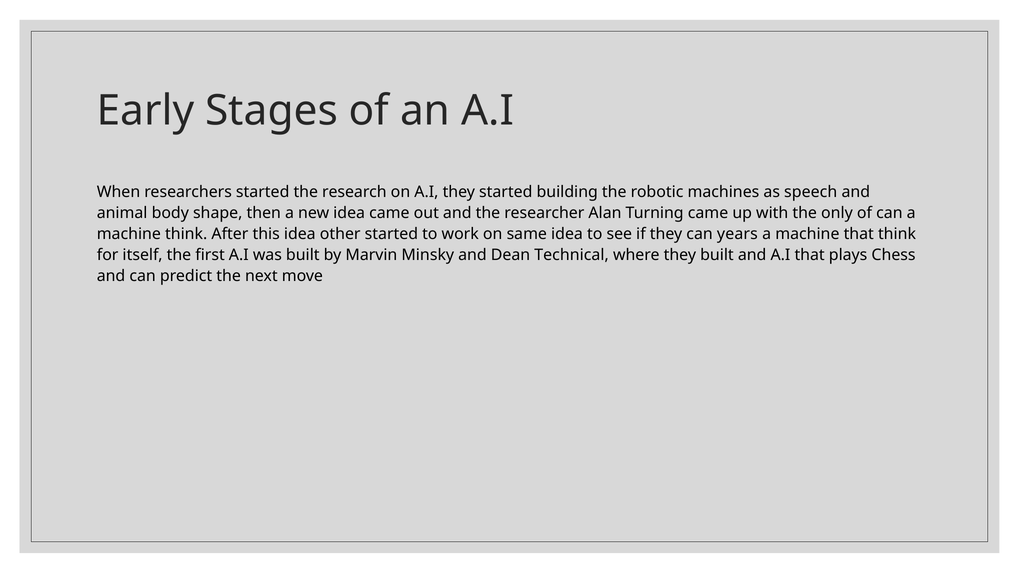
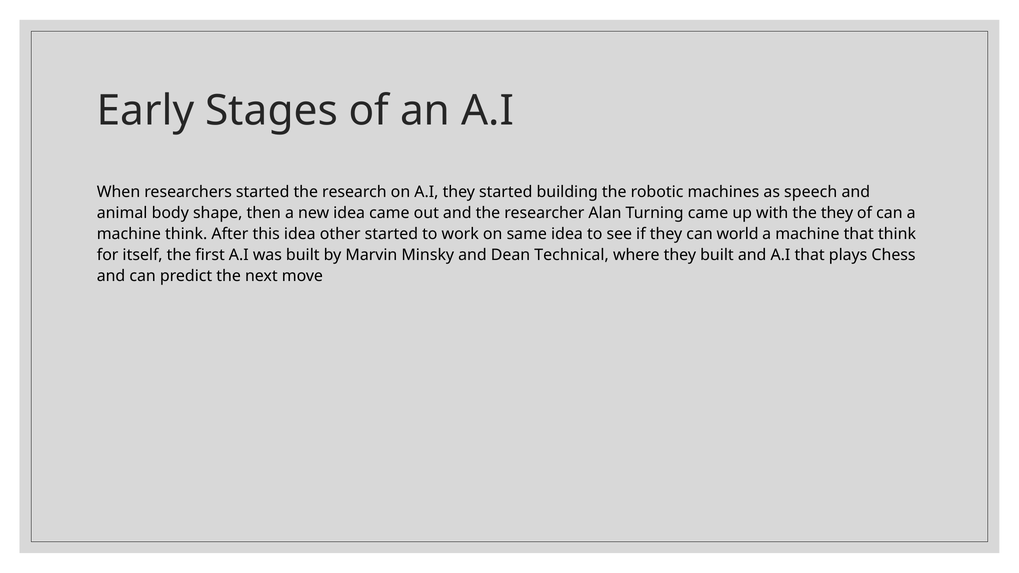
the only: only -> they (837, 213)
years: years -> world (738, 234)
